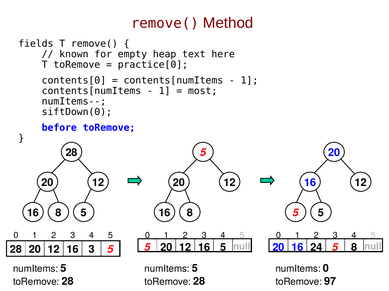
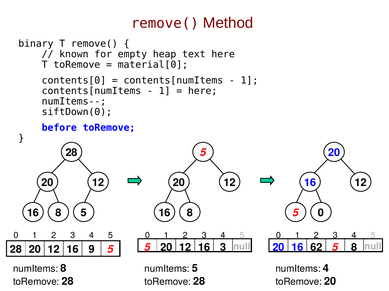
fields: fields -> binary (36, 44)
practice[0: practice[0 -> material[0 (153, 65)
most: most -> here (203, 91)
5: 5 -> 0 (321, 213)
12 16 5: 5 -> 3 (223, 248)
24: 24 -> 62 (316, 248)
16 3: 3 -> 9 (92, 250)
5: 5 -> 8 (63, 269)
numItems 0: 0 -> 4 (326, 269)
toRemove 97: 97 -> 20 (330, 282)
